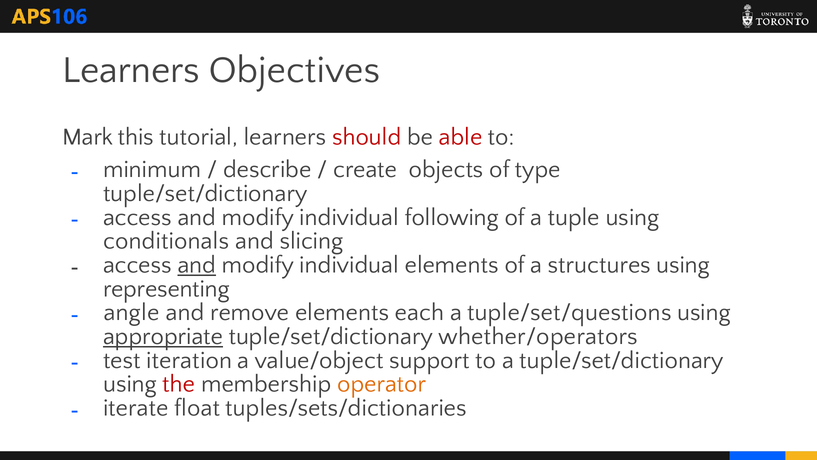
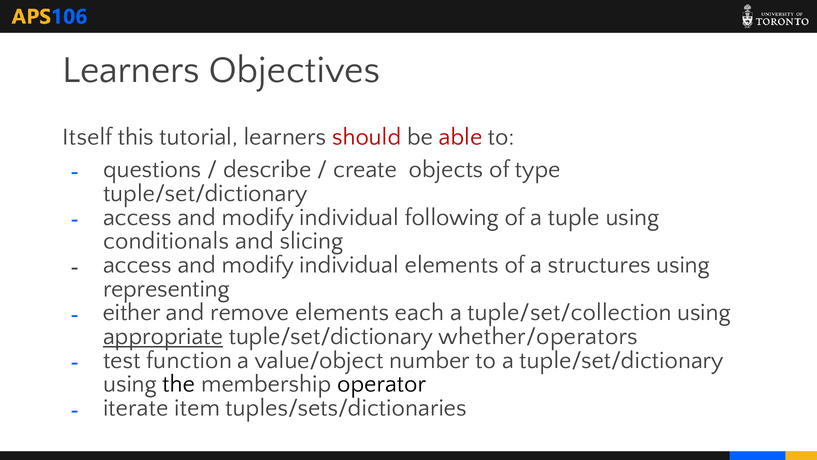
Mark: Mark -> Itself (87, 137)
minimum: minimum -> questions (152, 169)
and underline: present -> none (197, 265)
angle: angle -> either (132, 312)
tuple/set/questions: tuple/set/questions -> tuple/set/collection (569, 312)
iteration: iteration -> function (189, 360)
support: support -> number (430, 360)
the colour: red -> black (179, 384)
operator colour: orange -> black (382, 384)
float: float -> item (197, 407)
